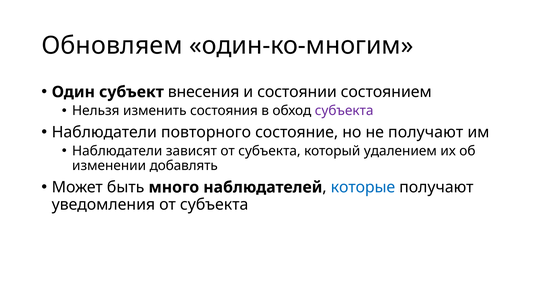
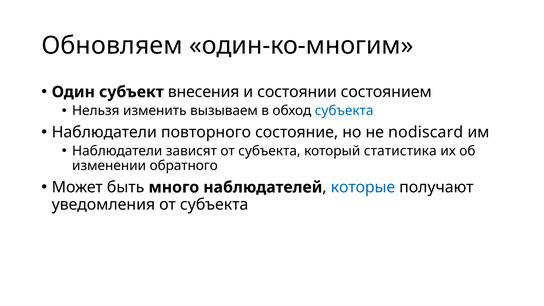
состояния: состояния -> вызываем (224, 111)
субъекта colour: purple -> blue (344, 111)
не получают: получают -> nodiscard (426, 132)
удалением: удалением -> статистика (400, 151)
добавлять: добавлять -> обратного (184, 166)
